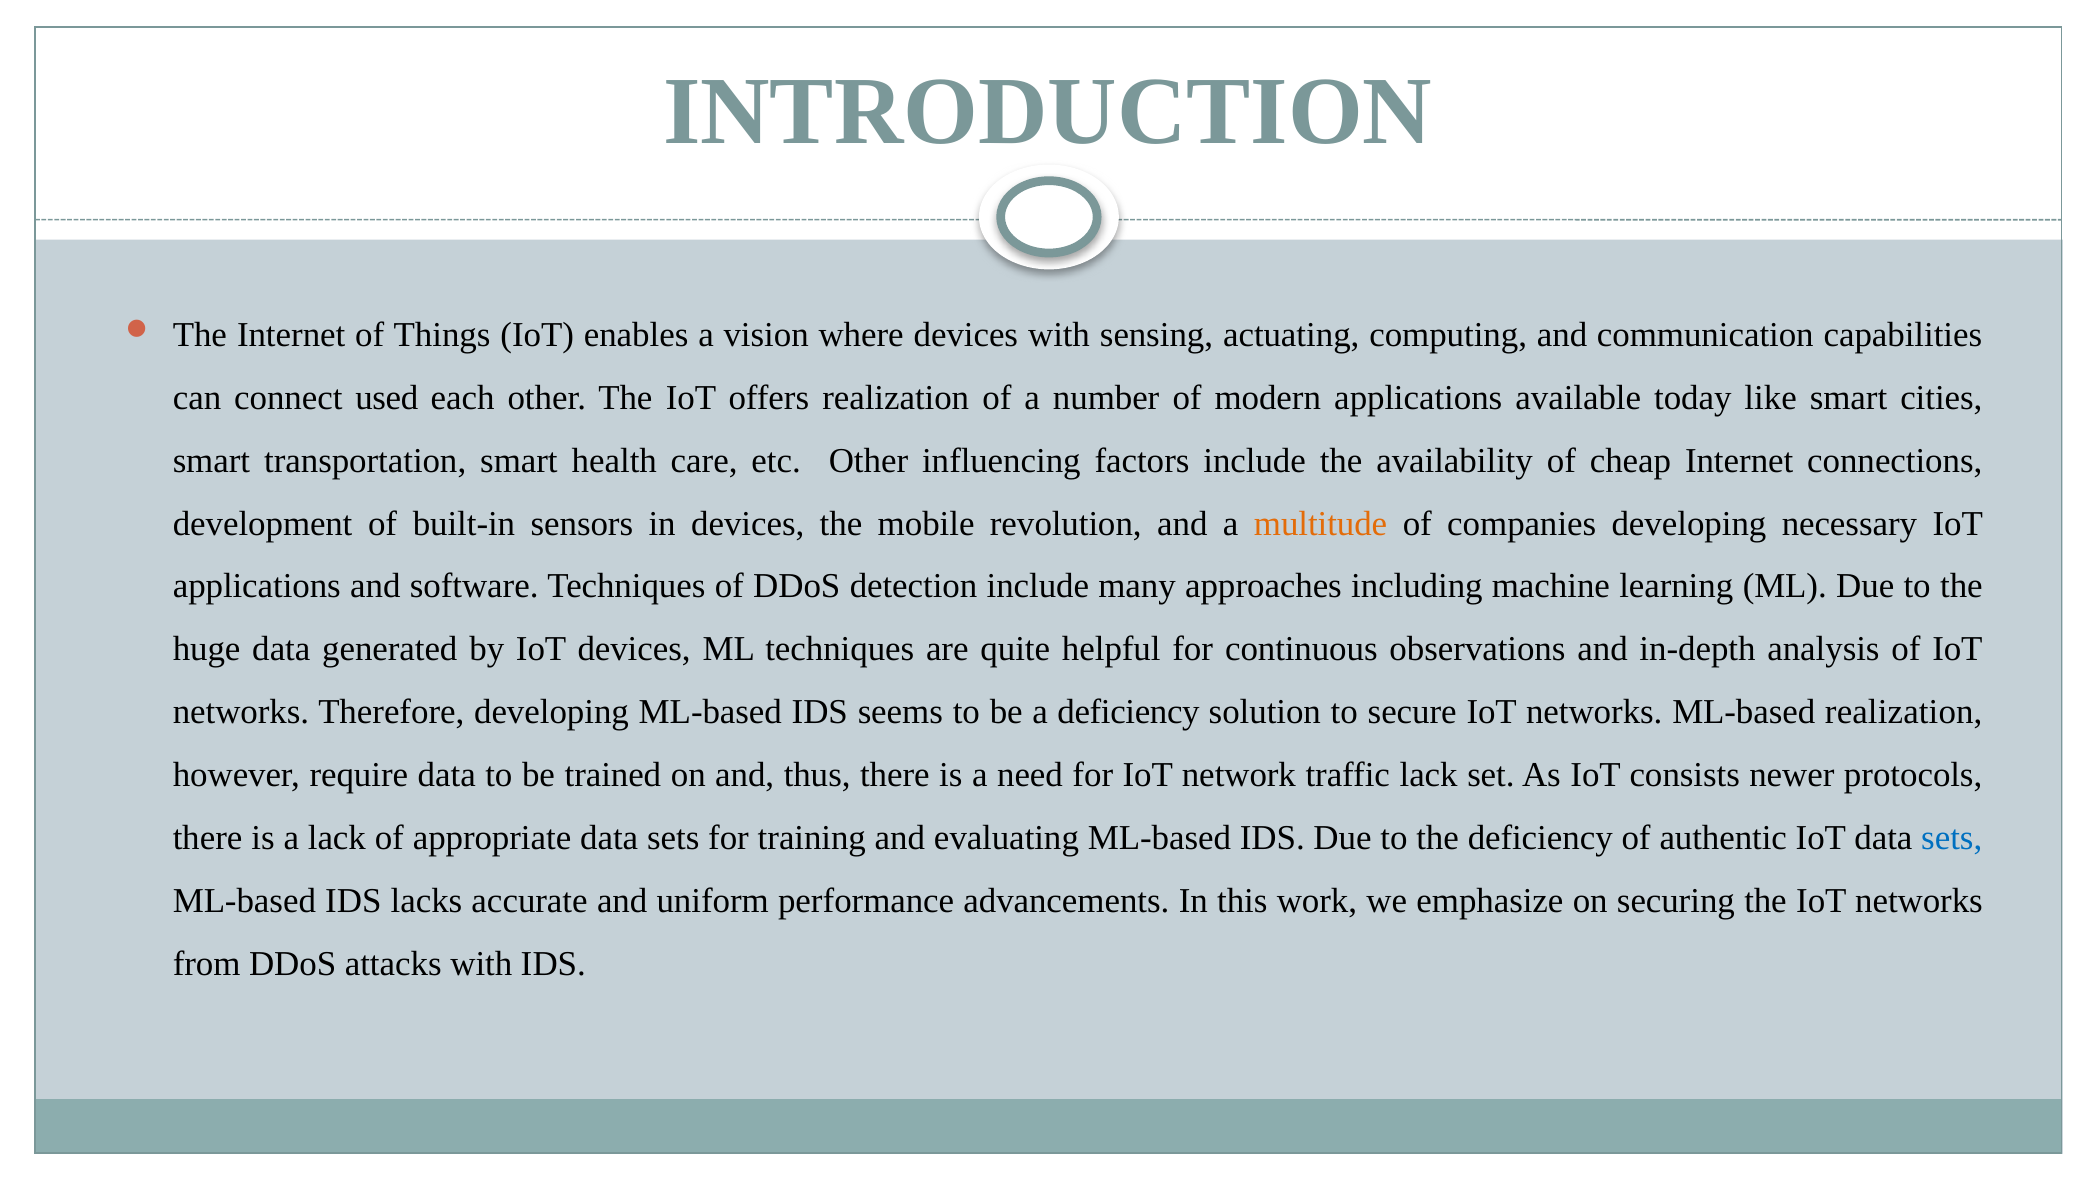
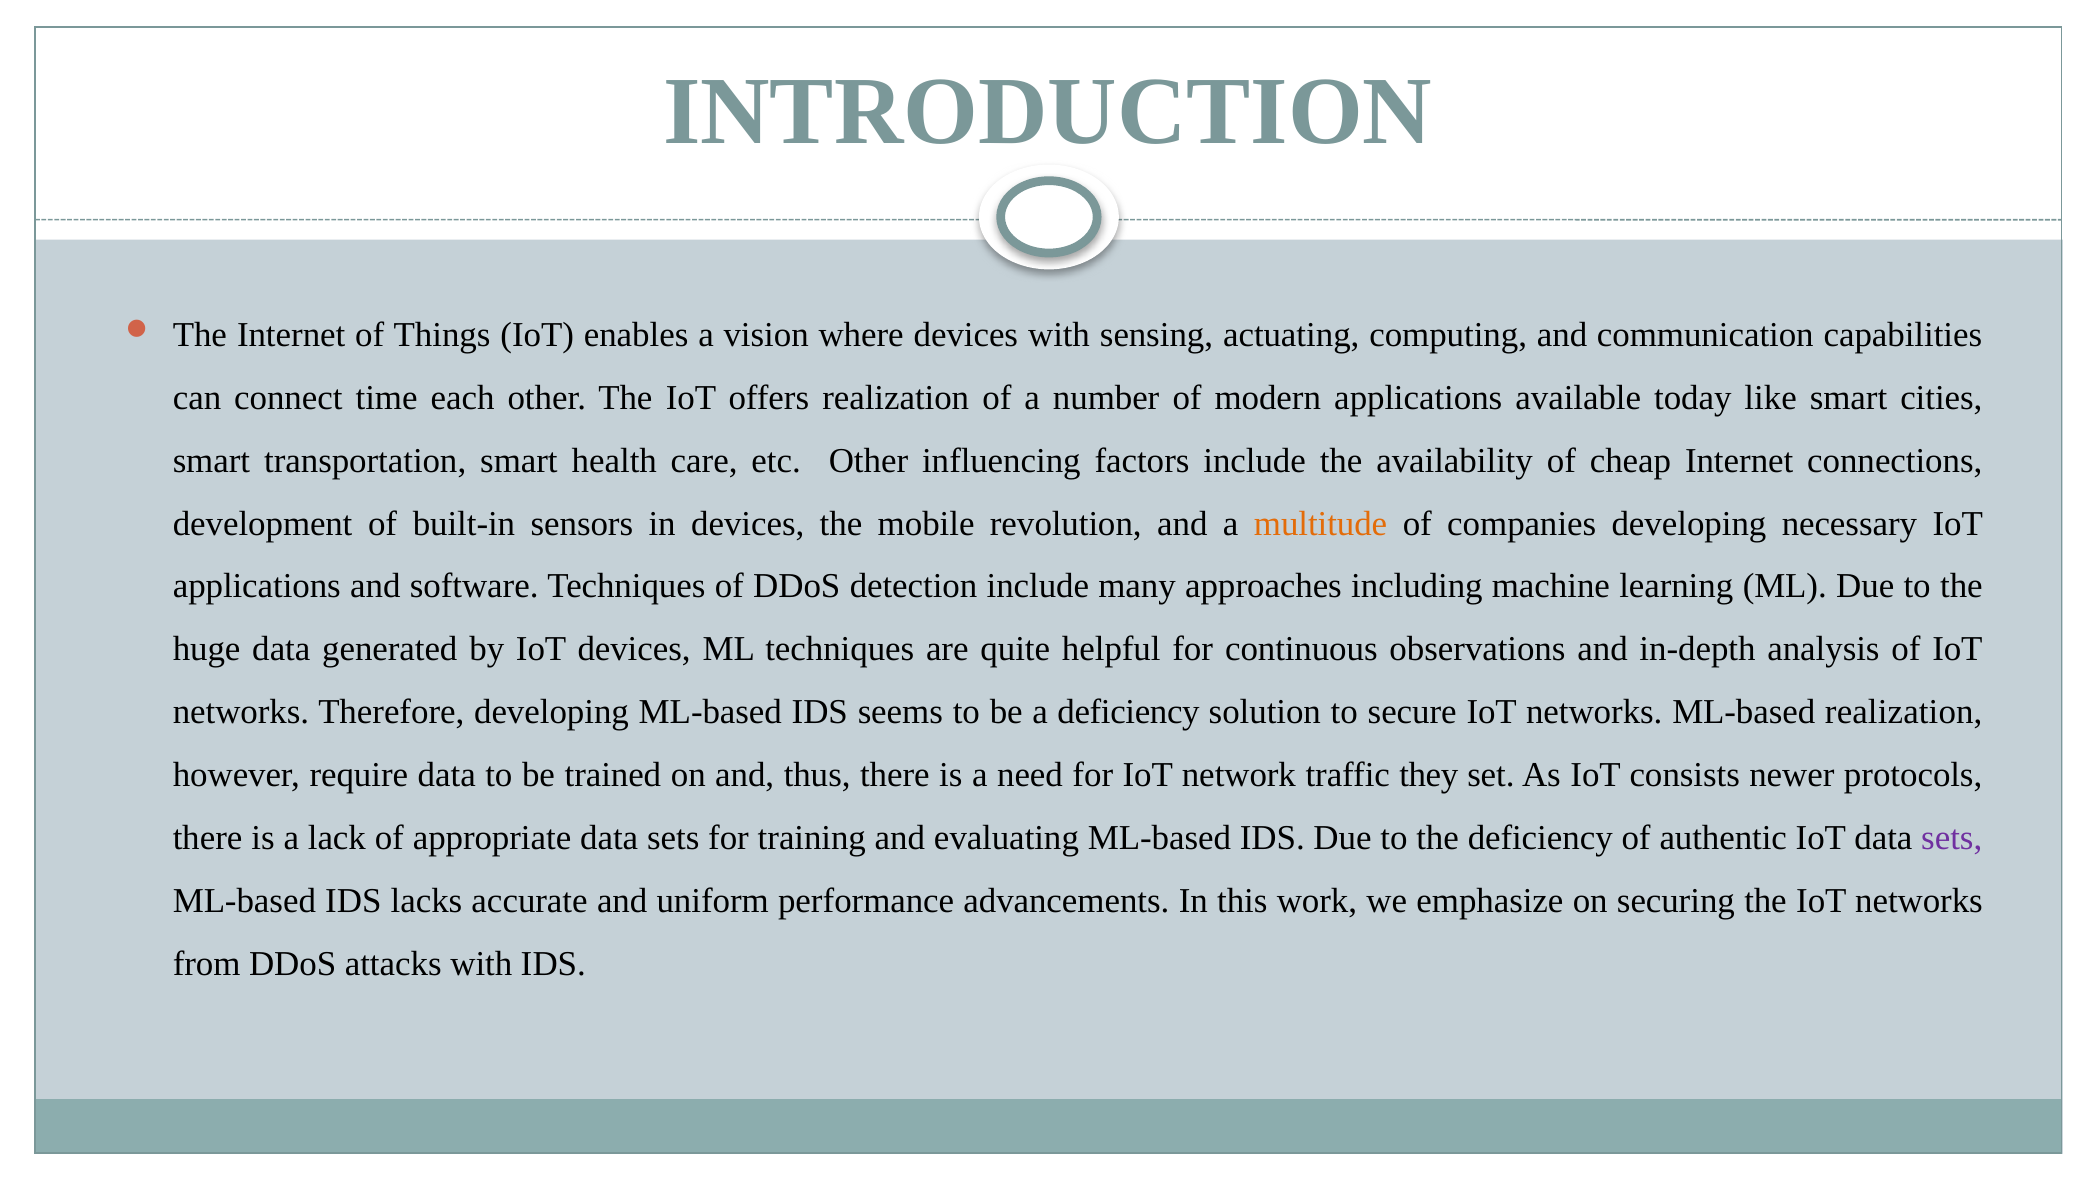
used: used -> time (387, 398)
traffic lack: lack -> they (1429, 775)
sets colour: blue -> purple (1952, 838)
